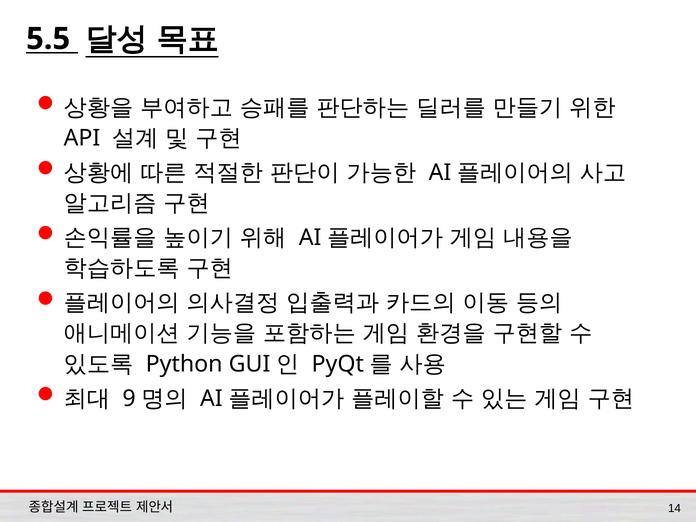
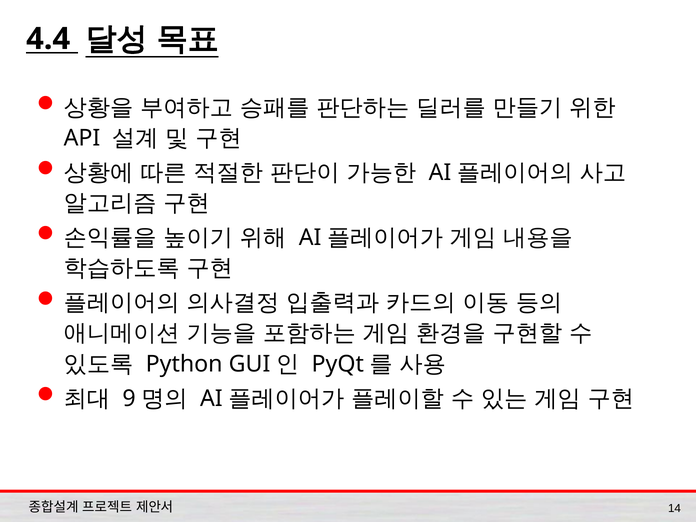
5.5: 5.5 -> 4.4 (48, 39)
